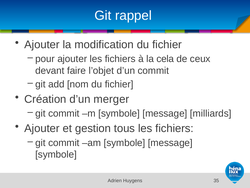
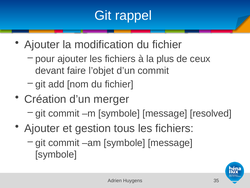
cela: cela -> plus (165, 59)
milliards: milliards -> resolved (211, 113)
